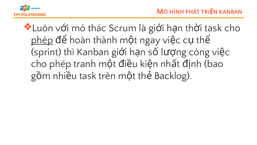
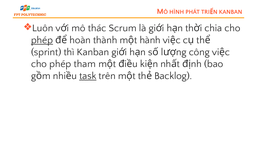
task: task -> chia (213, 28)
ngay: ngay -> hành (150, 40)
tranh: tranh -> tham (85, 64)
task underline: none -> present (88, 76)
